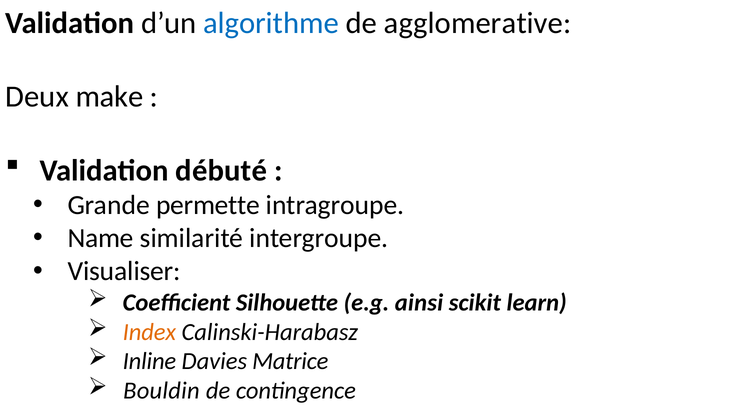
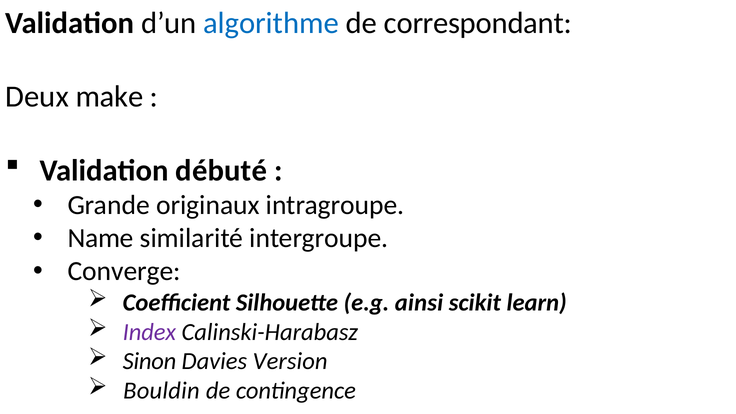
agglomerative: agglomerative -> correspondant (478, 23)
permette: permette -> originaux (208, 205)
Visualiser: Visualiser -> Converge (124, 271)
Index colour: orange -> purple (149, 332)
Inline: Inline -> Sinon (149, 361)
Matrice: Matrice -> Version (290, 361)
